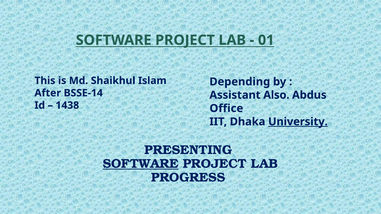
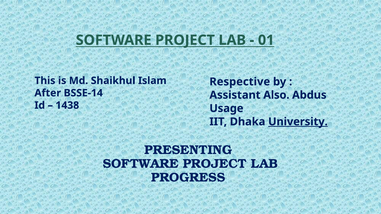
Depending: Depending -> Respective (240, 82)
Office: Office -> Usage (226, 109)
SOFTWARE underline: present -> none (141, 164)
